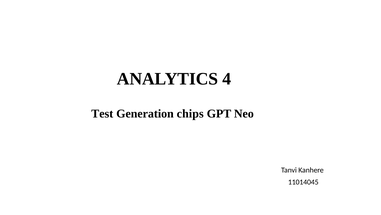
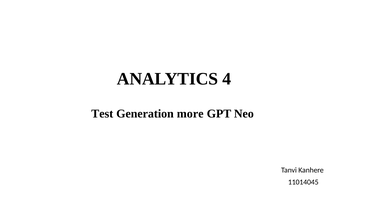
chips: chips -> more (190, 113)
